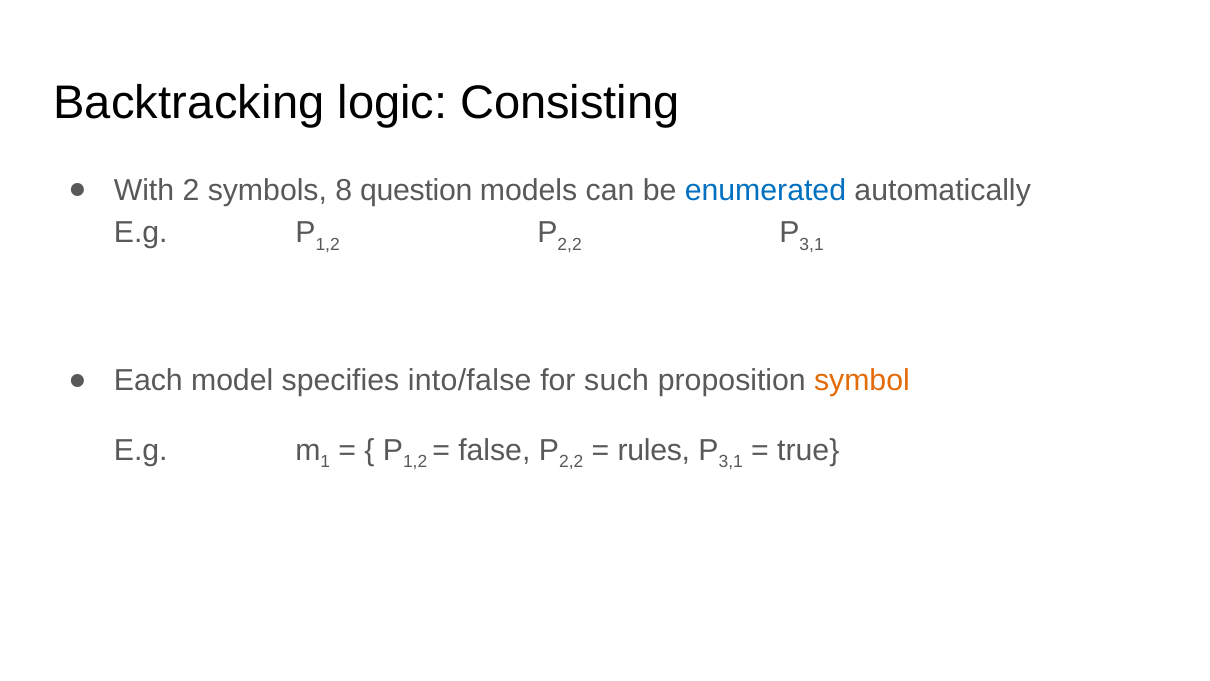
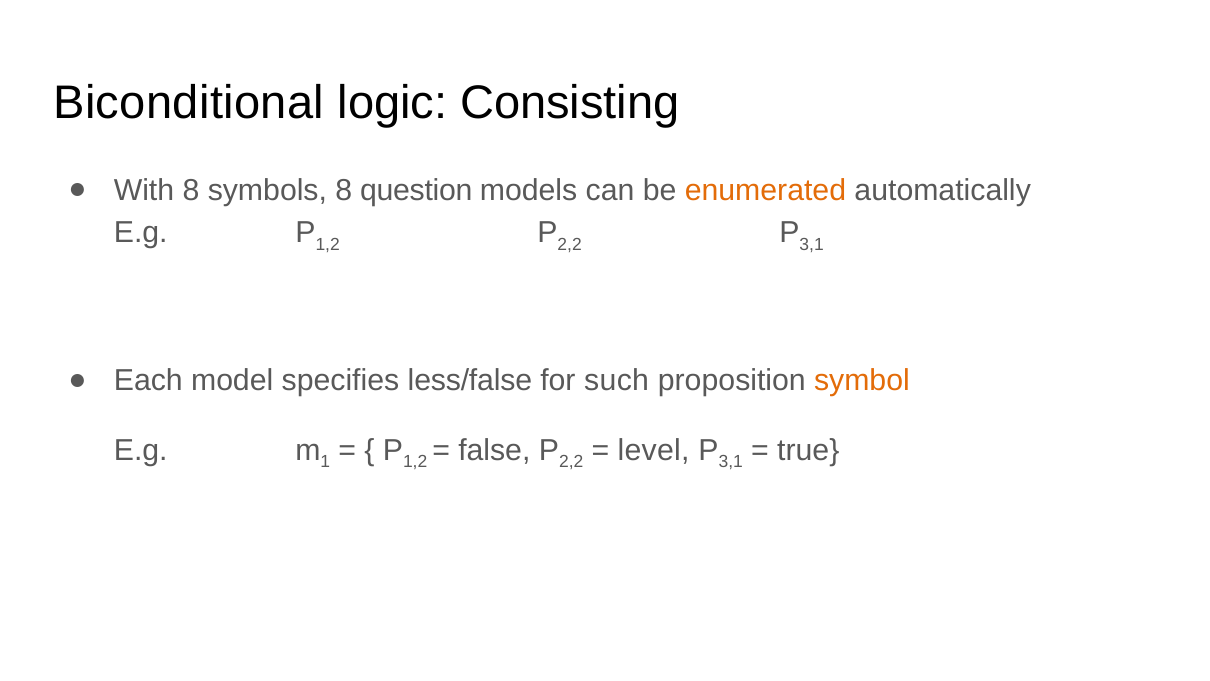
Backtracking: Backtracking -> Biconditional (189, 103)
With 2: 2 -> 8 (191, 190)
enumerated colour: blue -> orange (765, 190)
into/false: into/false -> less/false (470, 381)
rules: rules -> level (654, 450)
